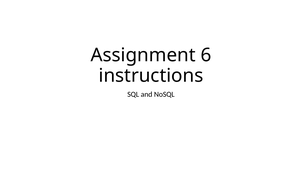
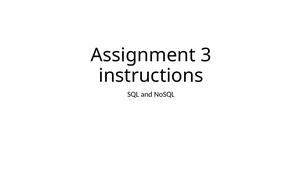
6: 6 -> 3 (206, 55)
